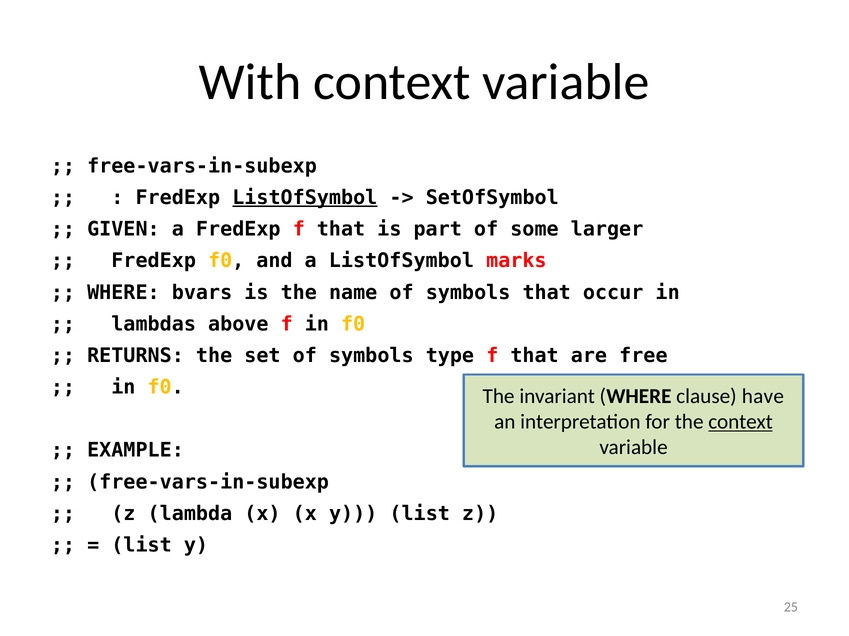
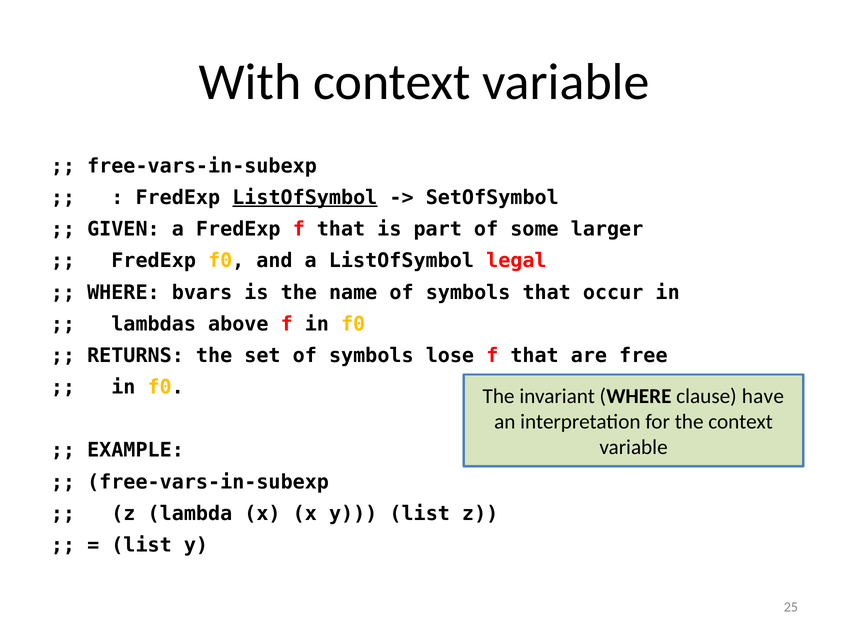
marks: marks -> legal (516, 261)
type: type -> lose (450, 356)
context underline: present -> none (741, 422)
